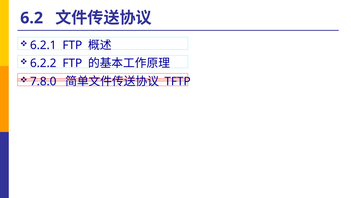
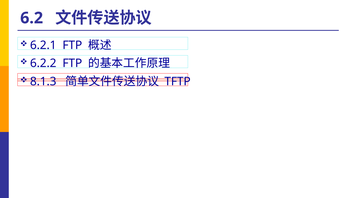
7.8.0: 7.8.0 -> 8.1.3 (43, 81)
